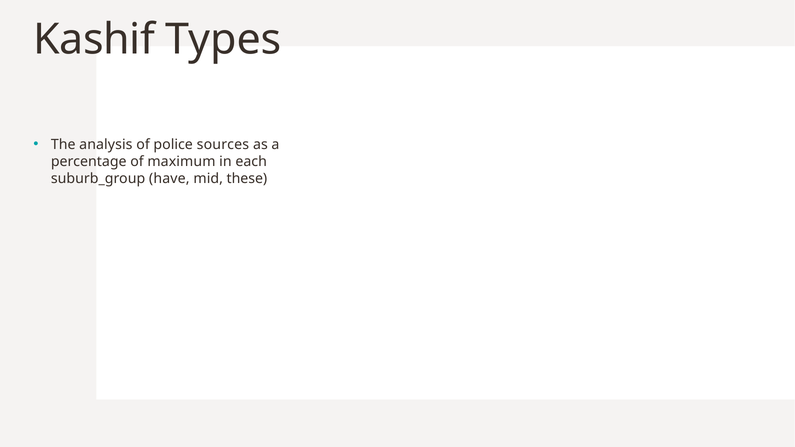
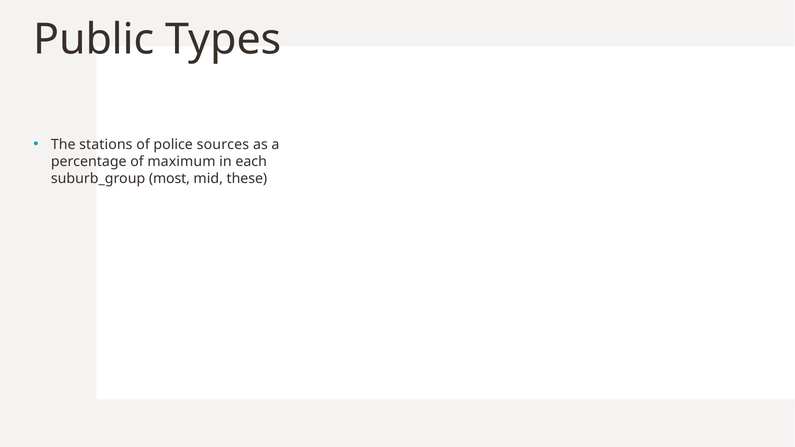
Kashif: Kashif -> Public (94, 40)
analysis: analysis -> stations (106, 145)
have: have -> most (169, 179)
